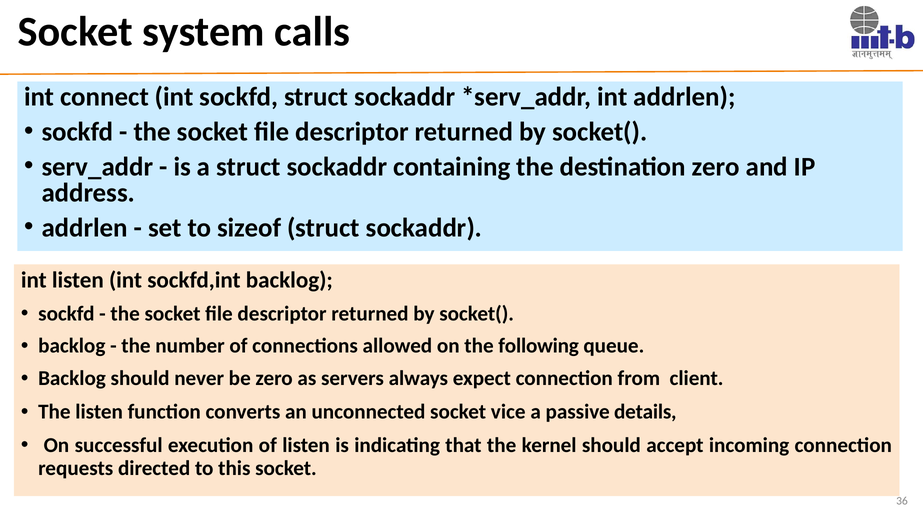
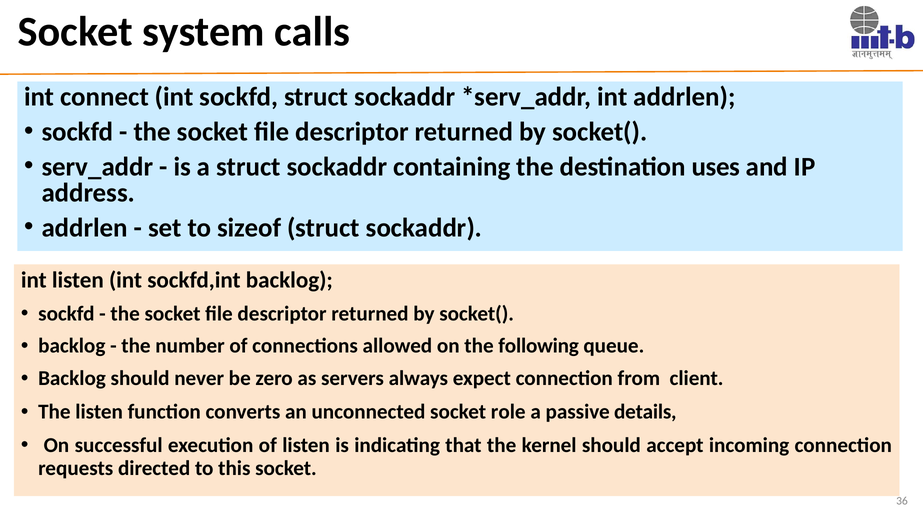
destination zero: zero -> uses (716, 167)
vice: vice -> role (508, 412)
